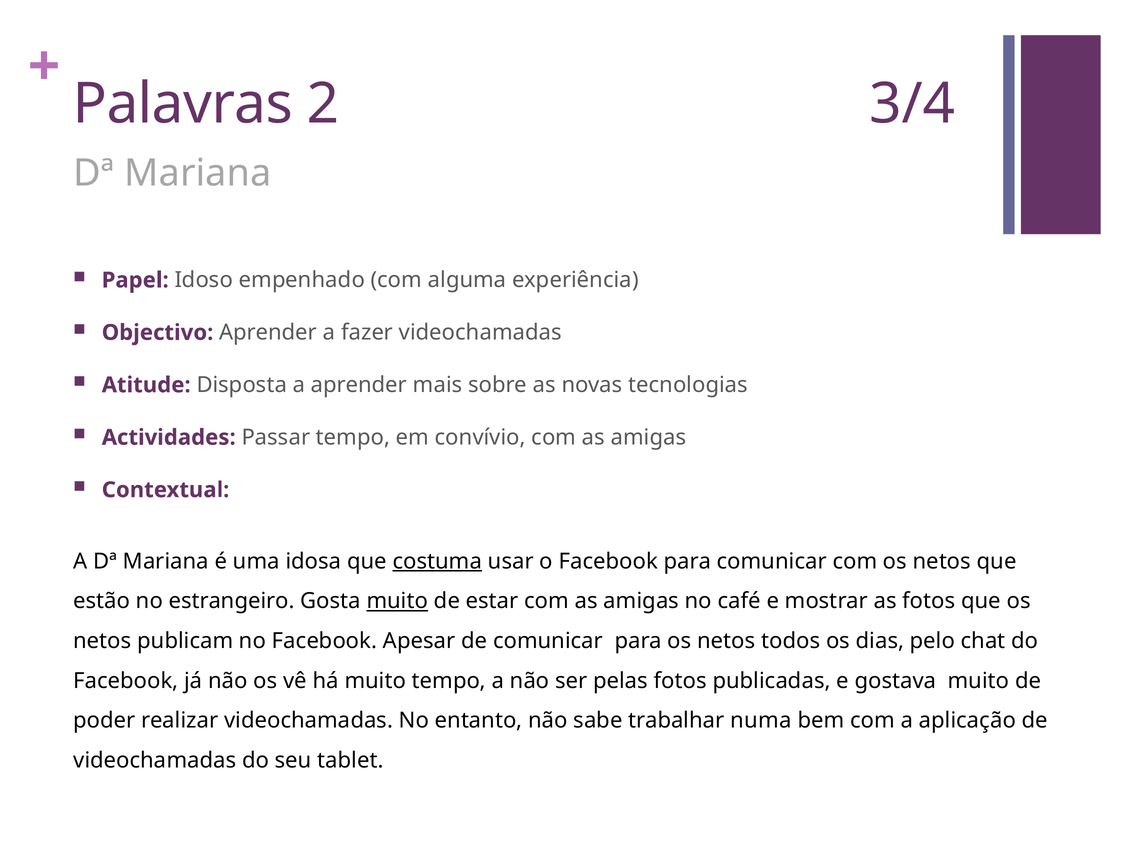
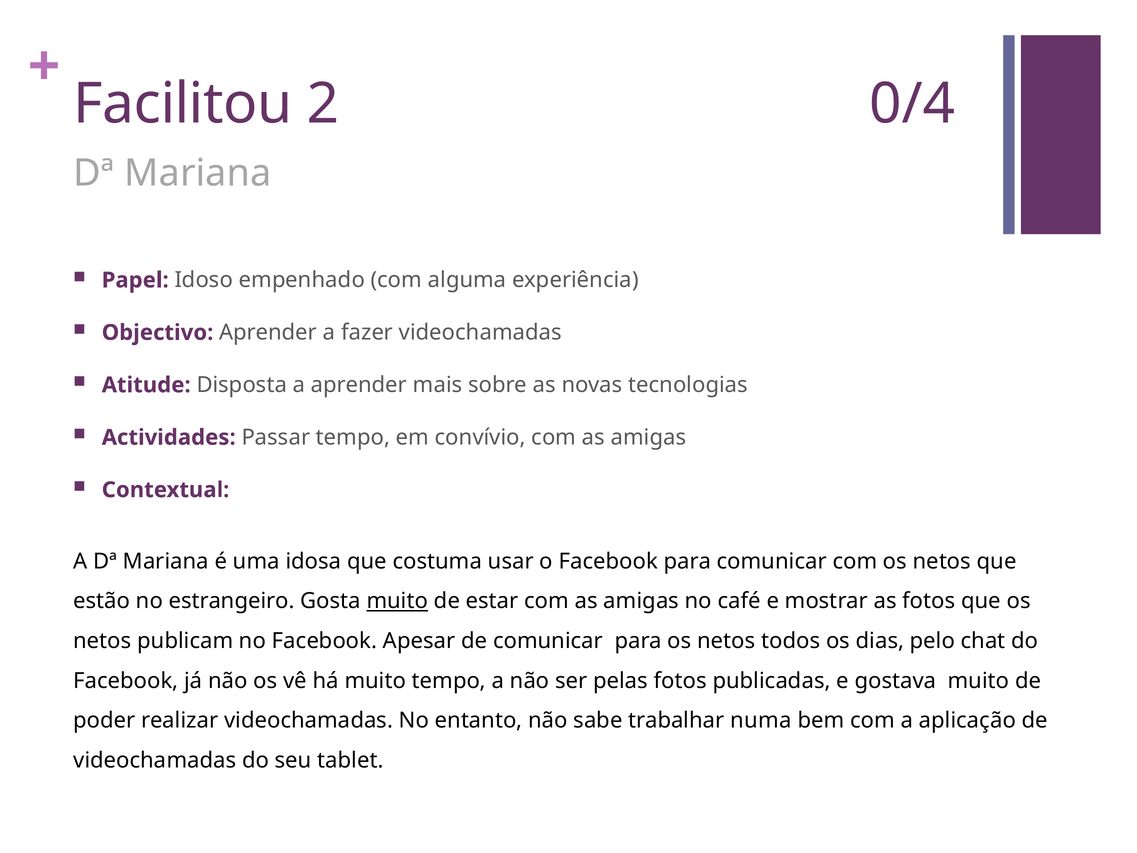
Palavras: Palavras -> Facilitou (183, 104)
3/4: 3/4 -> 0/4 (912, 104)
costuma underline: present -> none (437, 561)
